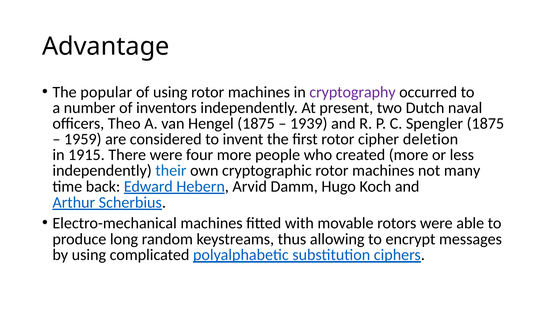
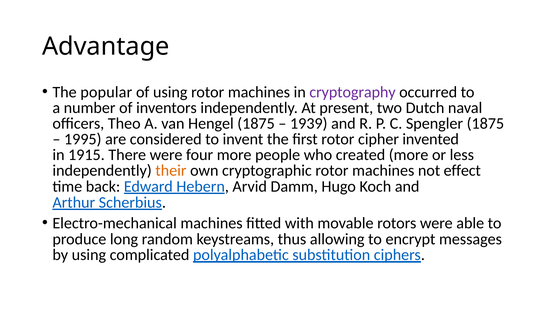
1959: 1959 -> 1995 (83, 139)
deletion: deletion -> invented (431, 139)
their colour: blue -> orange (171, 170)
many: many -> effect (462, 170)
